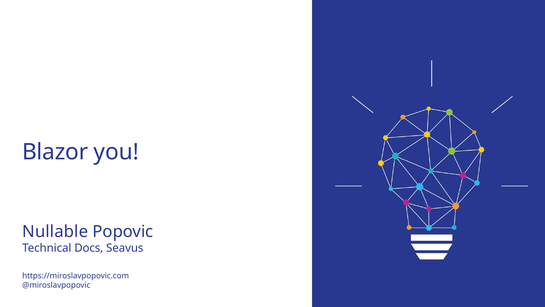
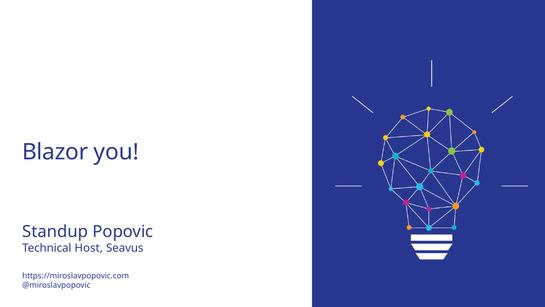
Nullable: Nullable -> Standup (55, 231)
Docs: Docs -> Host (89, 248)
